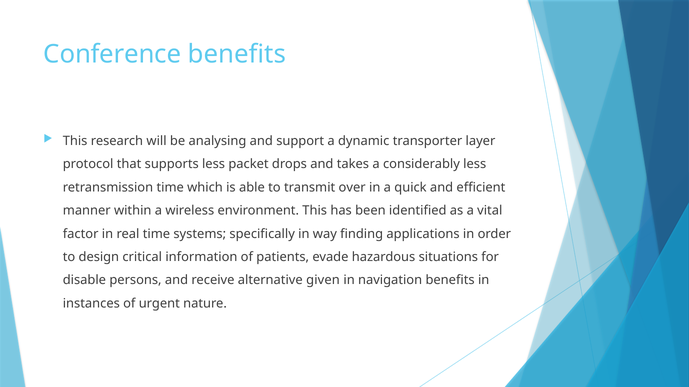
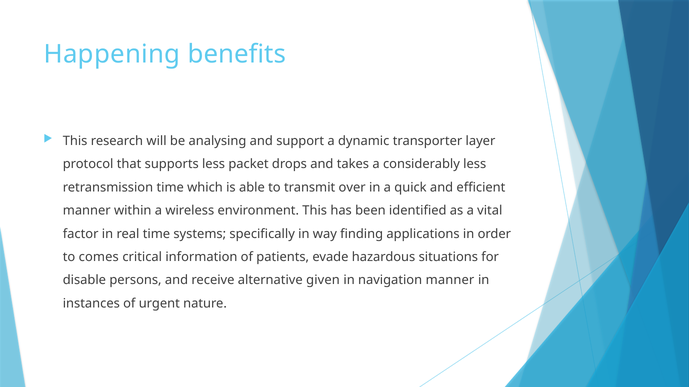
Conference: Conference -> Happening (112, 54)
design: design -> comes (99, 257)
navigation benefits: benefits -> manner (450, 281)
